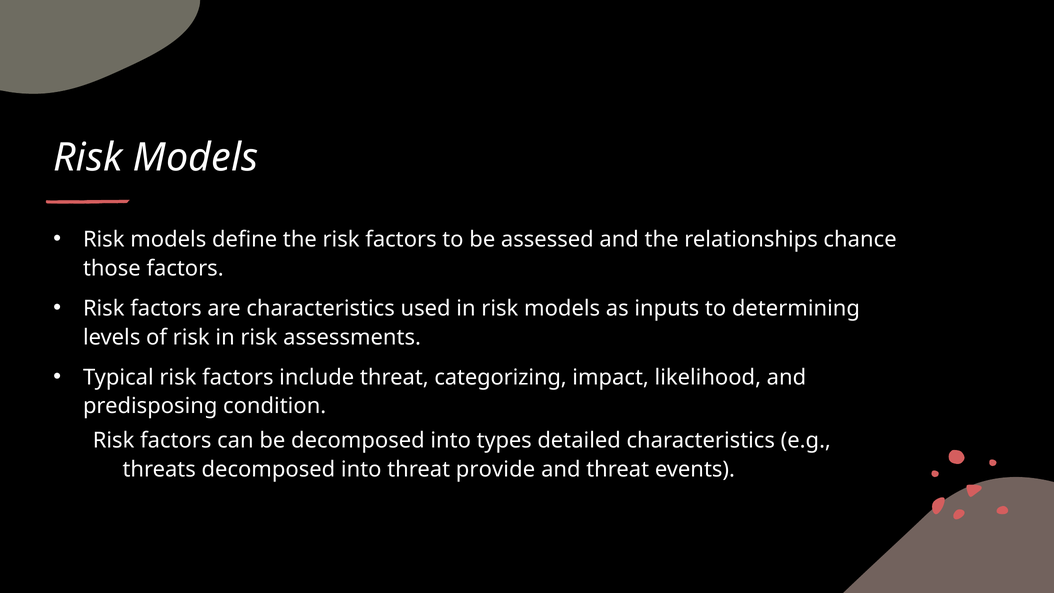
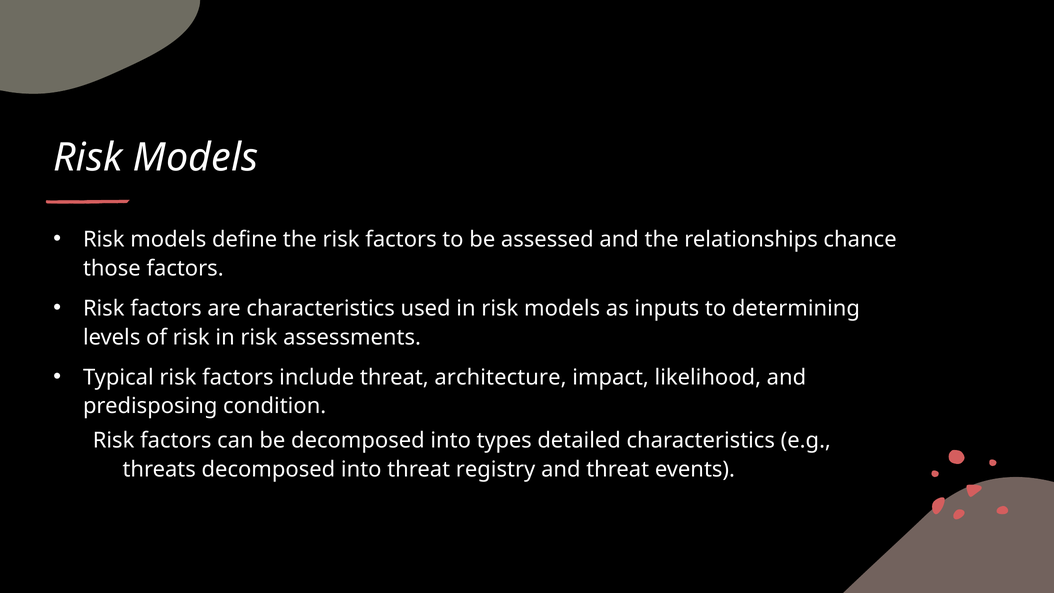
categorizing: categorizing -> architecture (500, 377)
provide: provide -> registry (496, 470)
